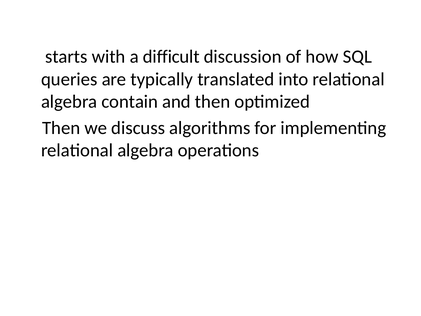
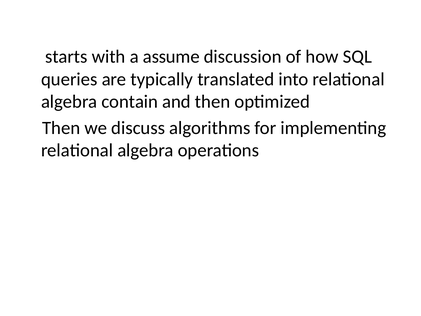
difficult: difficult -> assume (171, 57)
